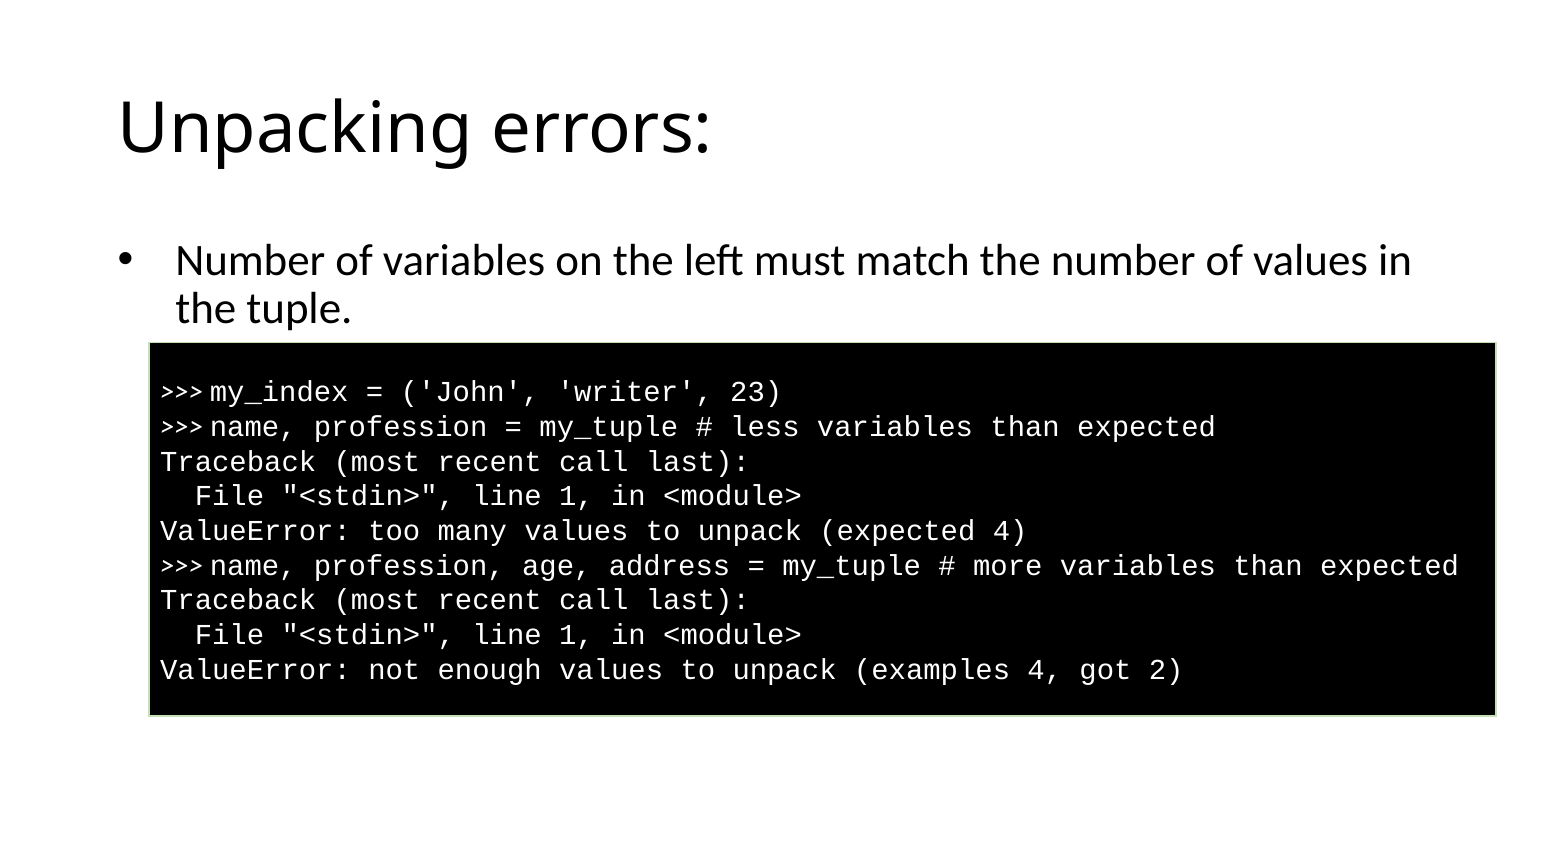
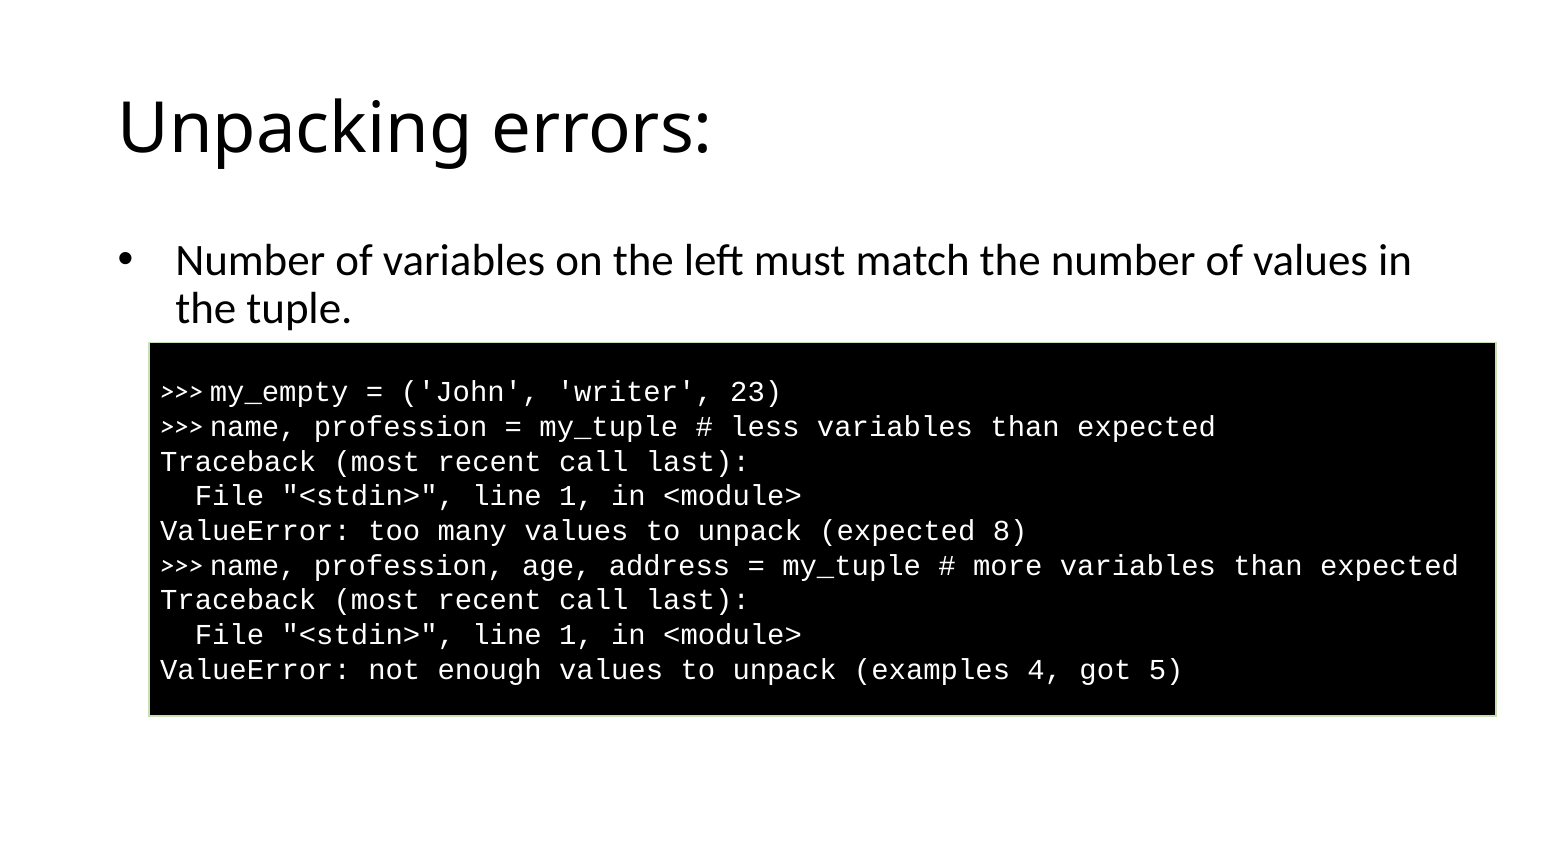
my_index: my_index -> my_empty (279, 393)
expected 4: 4 -> 8 (1010, 531)
2: 2 -> 5 (1166, 670)
